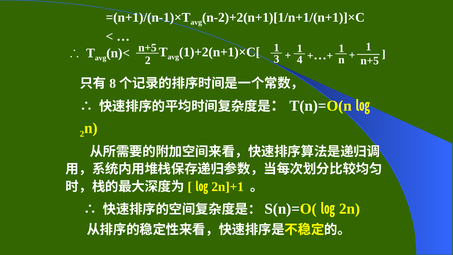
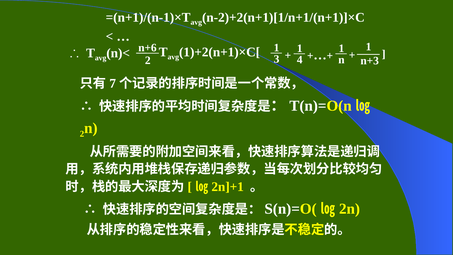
n+5: n+5 -> n+6 (147, 48)
n+5: n+5 -> n+3 (370, 61)
8: 8 -> 7 (113, 84)
